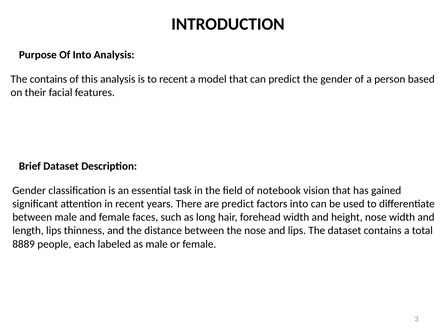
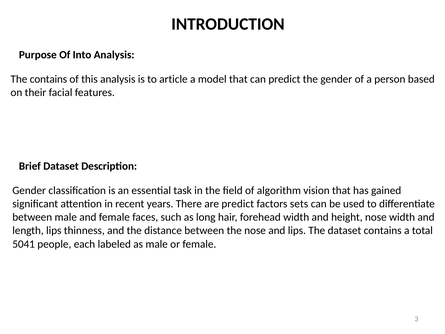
to recent: recent -> article (173, 79)
notebook: notebook -> algorithm (279, 190)
factors into: into -> sets (299, 204)
8889: 8889 -> 5041 (24, 244)
